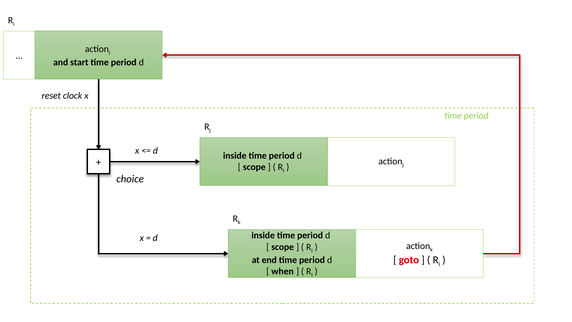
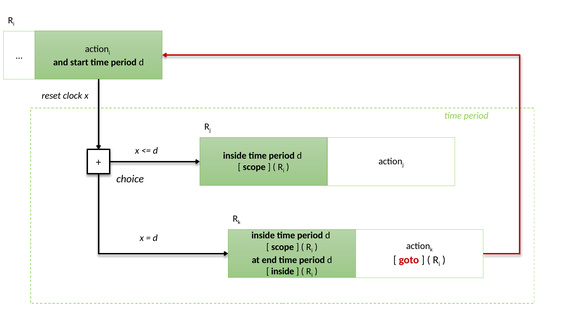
when: when -> inside (283, 271)
